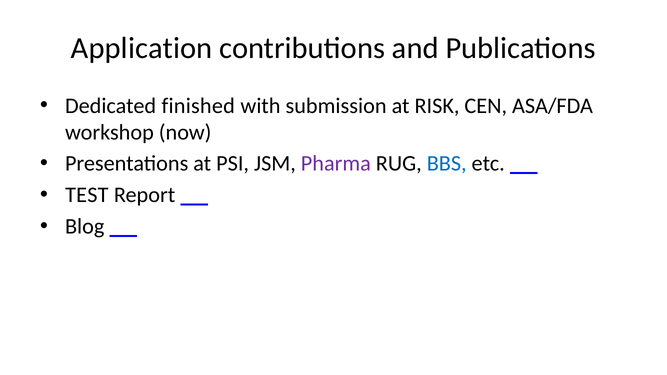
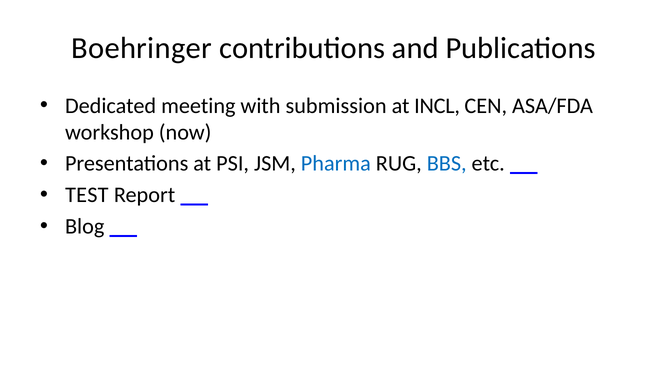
Application: Application -> Boehringer (142, 48)
finished: finished -> meeting (198, 106)
RISK: RISK -> INCL (437, 106)
Pharma colour: purple -> blue (336, 164)
